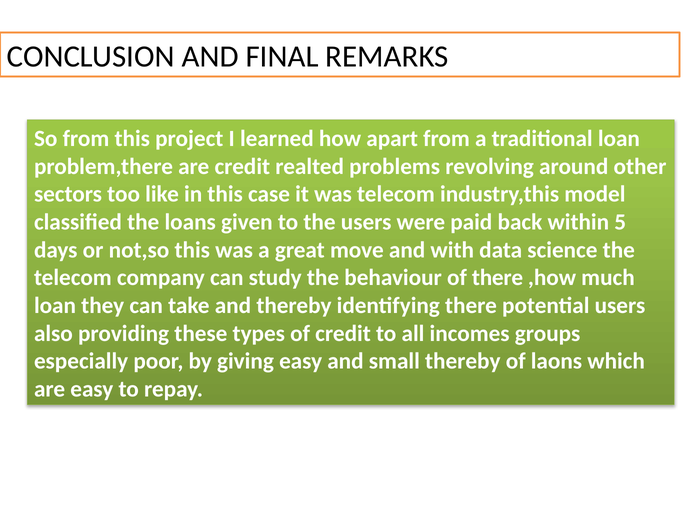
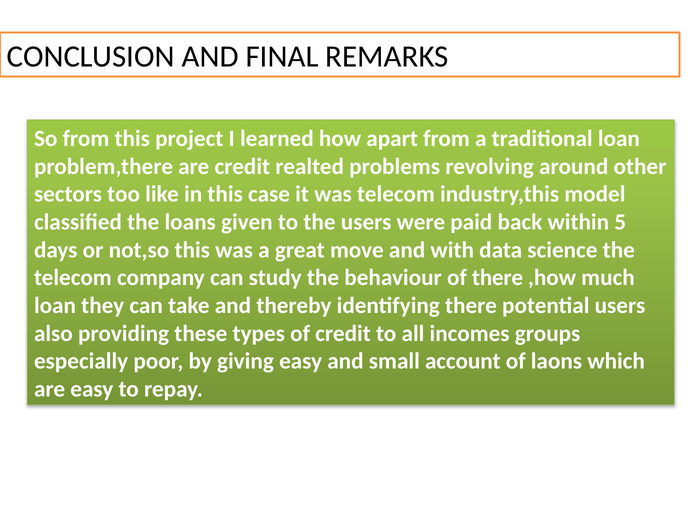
small thereby: thereby -> account (463, 361)
